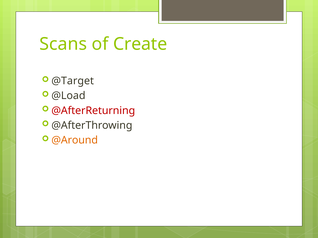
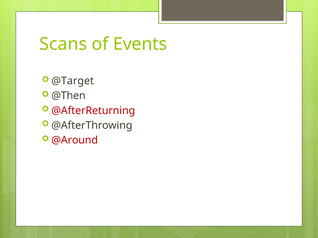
Create: Create -> Events (140, 44)
@Load: @Load -> @Then (68, 96)
@Around colour: orange -> red (75, 140)
